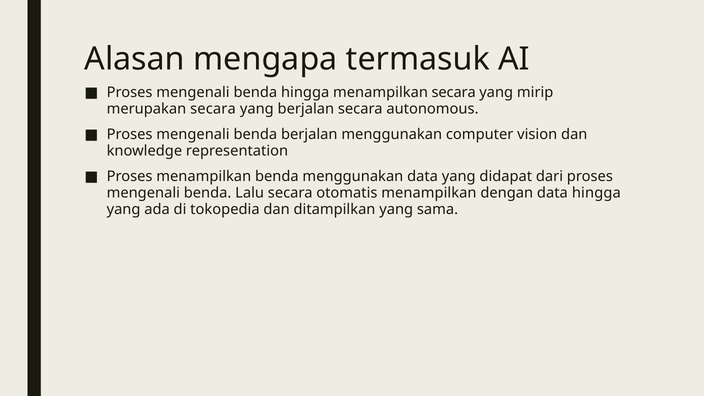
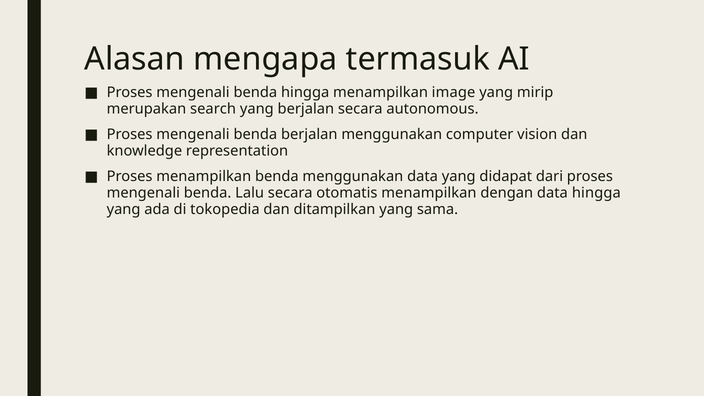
menampilkan secara: secara -> image (454, 92)
merupakan secara: secara -> search (213, 109)
